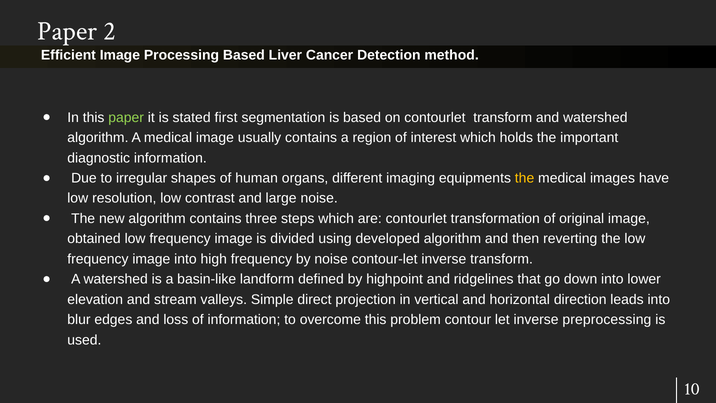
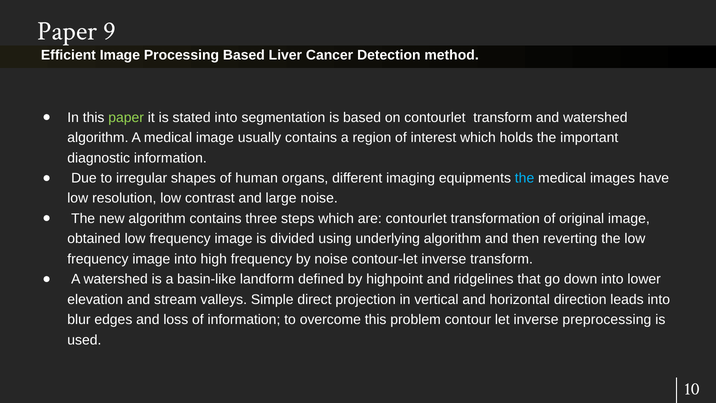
2: 2 -> 9 (110, 31)
stated first: first -> into (226, 117)
the colour: yellow -> light blue (525, 178)
developed: developed -> underlying (388, 239)
